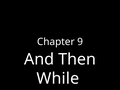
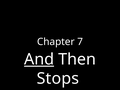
9: 9 -> 7 (80, 42)
And underline: none -> present (39, 59)
While: While -> Stops (58, 79)
